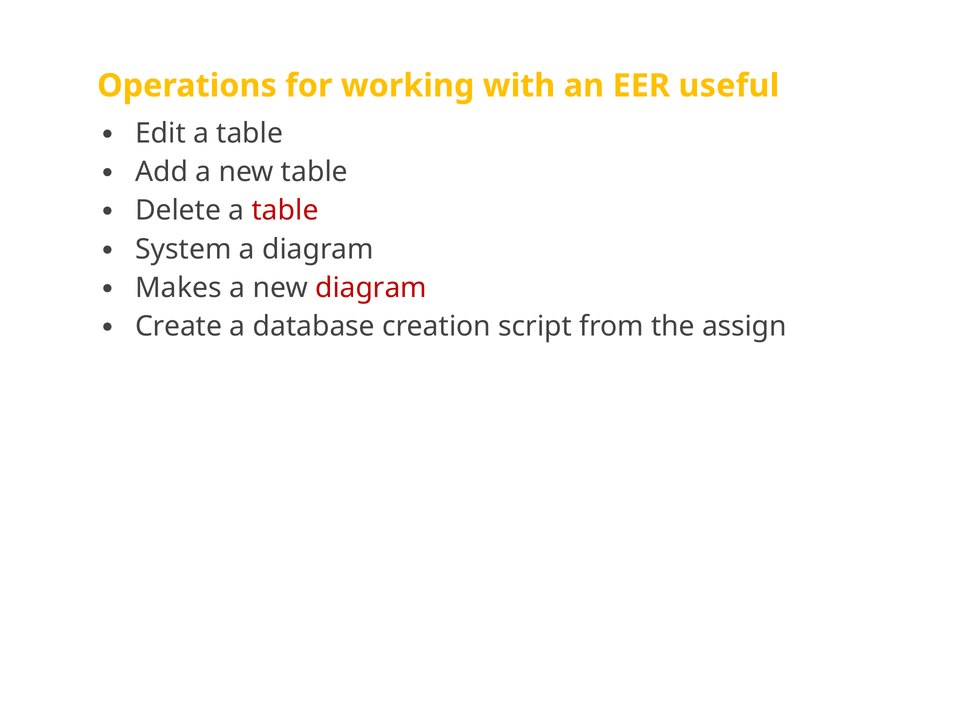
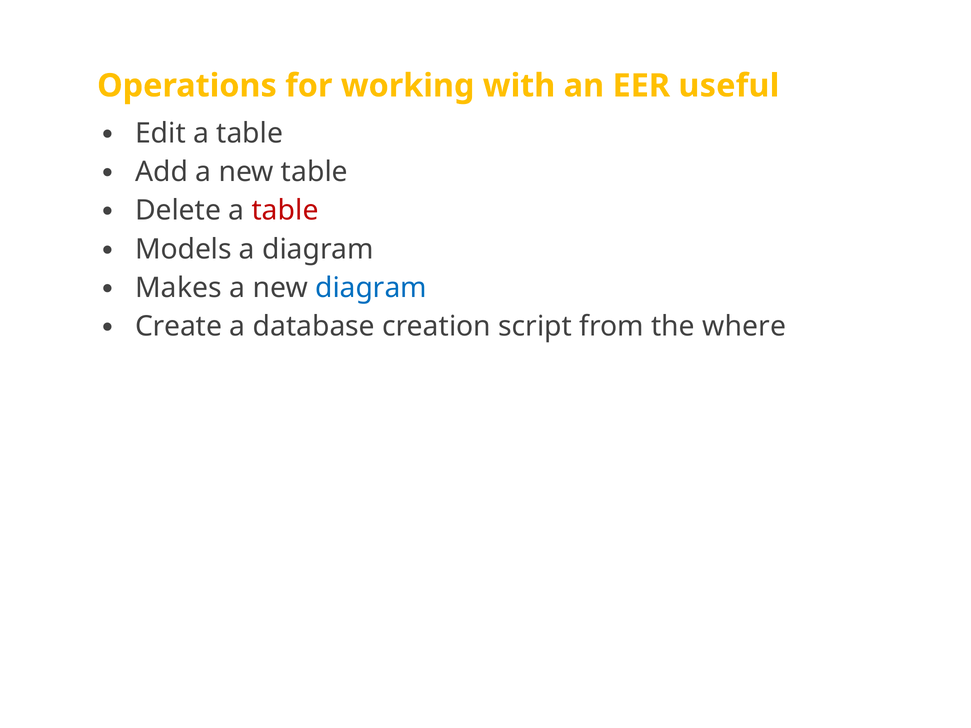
System: System -> Models (183, 249)
diagram colour: red -> blue (371, 288)
assign: assign -> where (744, 327)
